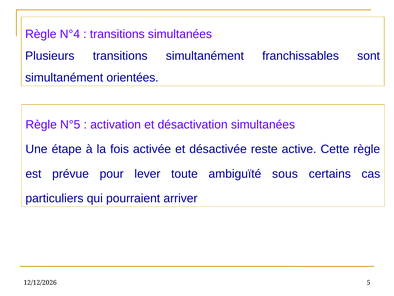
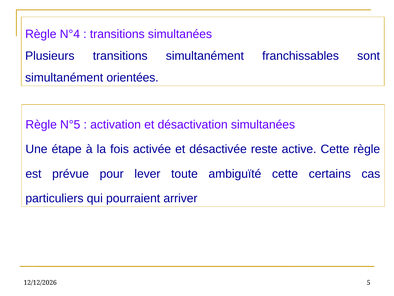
ambiguïté sous: sous -> cette (285, 173)
